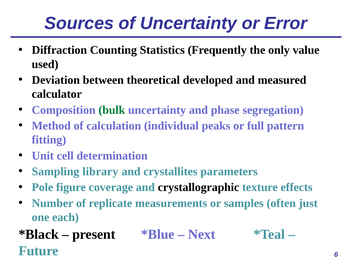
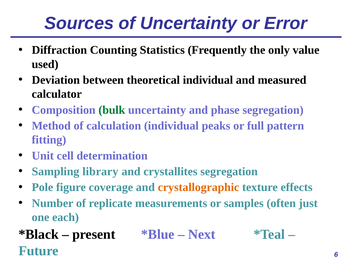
theoretical developed: developed -> individual (208, 80)
crystallites parameters: parameters -> segregation (229, 172)
crystallographic colour: black -> orange (199, 187)
